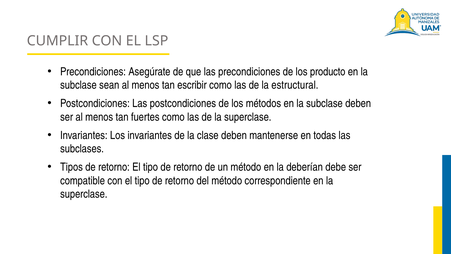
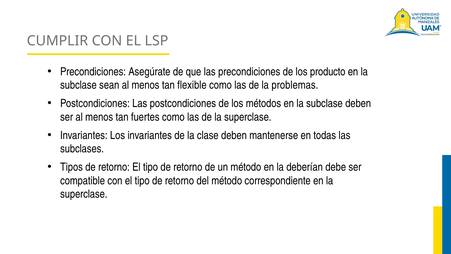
escribir: escribir -> flexible (192, 85)
estructural: estructural -> problemas (295, 85)
